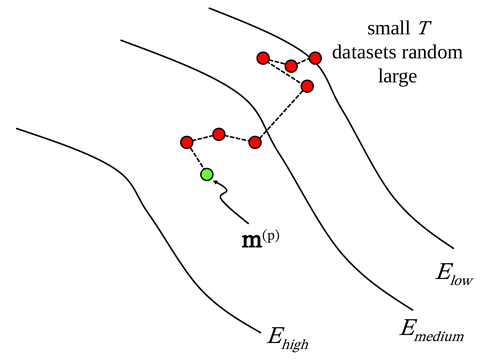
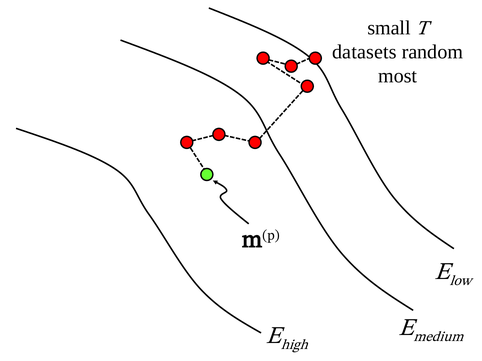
large: large -> most (398, 76)
